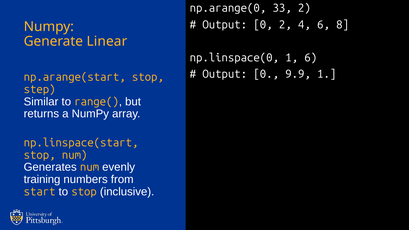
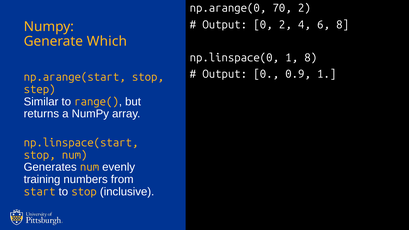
33: 33 -> 70 (282, 8)
Linear: Linear -> Which (107, 41)
1 6: 6 -> 8 (311, 58)
9.9: 9.9 -> 0.9 (298, 74)
